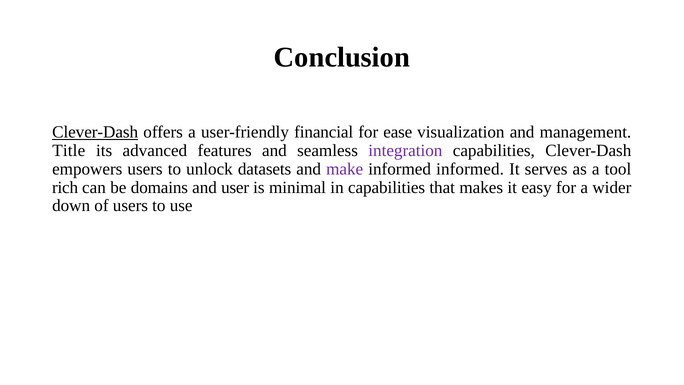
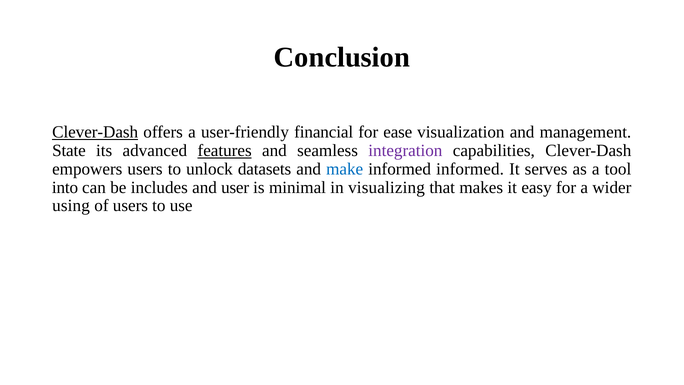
Title: Title -> State (69, 150)
features underline: none -> present (225, 150)
make colour: purple -> blue (345, 169)
rich: rich -> into (65, 187)
domains: domains -> includes (159, 187)
in capabilities: capabilities -> visualizing (386, 187)
down: down -> using (71, 206)
